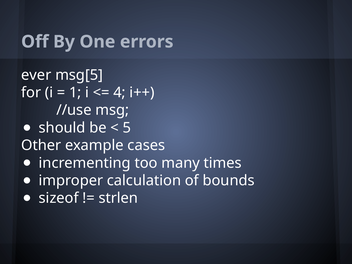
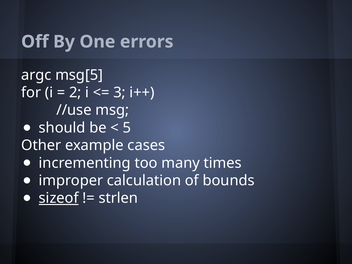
ever: ever -> argc (36, 75)
1: 1 -> 2 (75, 93)
4: 4 -> 3 (120, 93)
sizeof underline: none -> present (59, 198)
